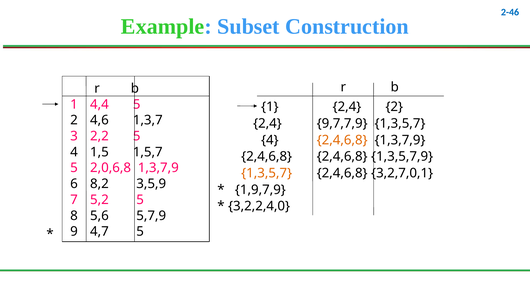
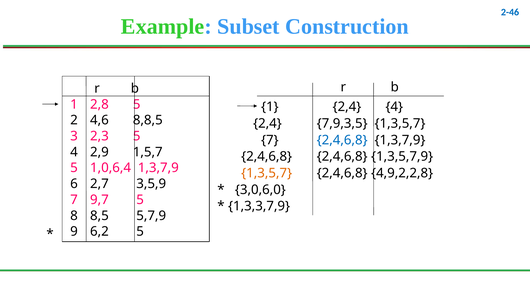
4,4: 4,4 -> 2,8 (99, 104)
2,4 2: 2 -> 4 (394, 107)
1,3,7: 1,3,7 -> 8,8,5 (148, 120)
9,7,7,9: 9,7,7,9 -> 7,9,3,5 (342, 123)
2,2: 2,2 -> 2,3 (99, 136)
4: 4 -> 7 (270, 140)
2,4,6,8 colour: orange -> blue (342, 140)
1,5: 1,5 -> 2,9 (99, 152)
2,0,6,8: 2,0,6,8 -> 1,0,6,4 (111, 168)
3,2,7,0,1: 3,2,7,0,1 -> 4,9,2,2,8 (402, 173)
8,2: 8,2 -> 2,7 (99, 184)
1,9,7,9: 1,9,7,9 -> 3,0,6,0 (260, 190)
5,2: 5,2 -> 9,7 (99, 200)
3,2,2,4,0: 3,2,2,4,0 -> 1,3,3,7,9 (259, 206)
5,6: 5,6 -> 8,5 (99, 216)
4,7: 4,7 -> 6,2 (99, 232)
